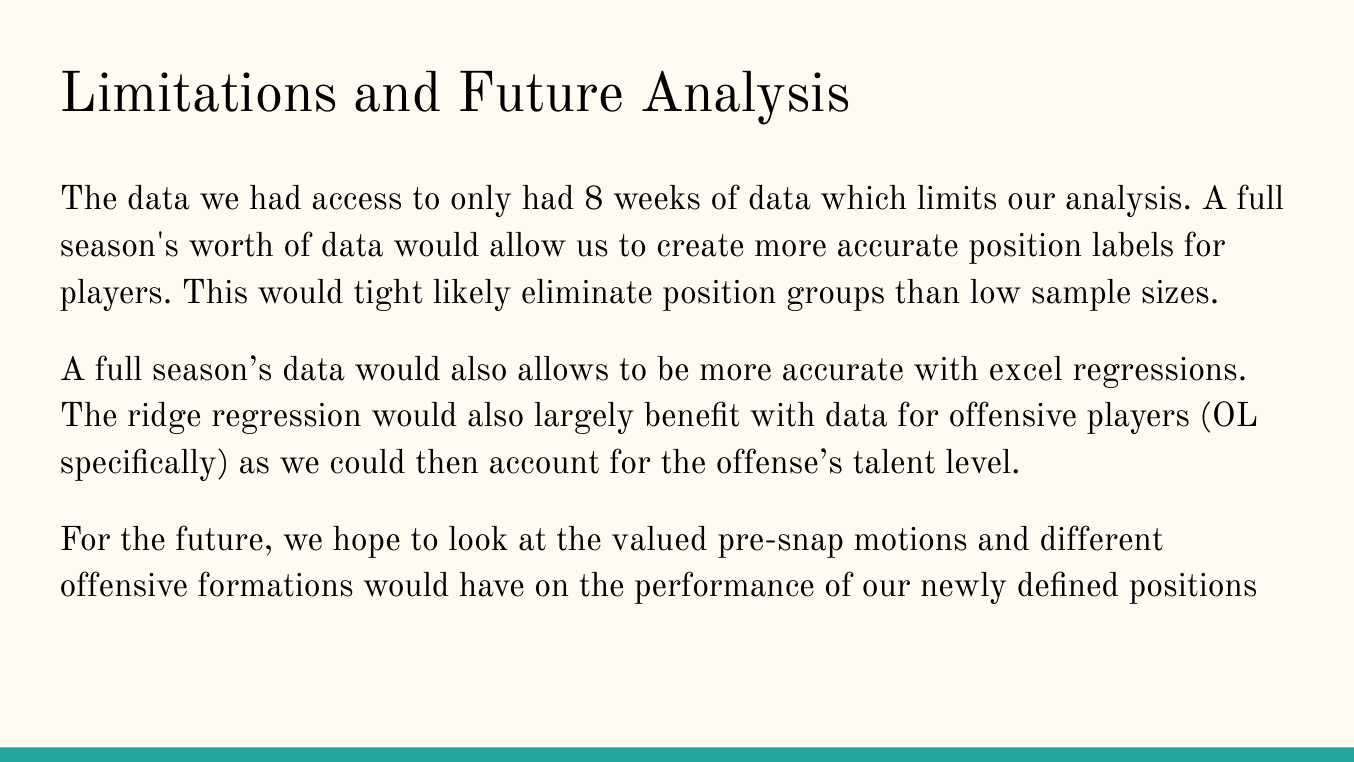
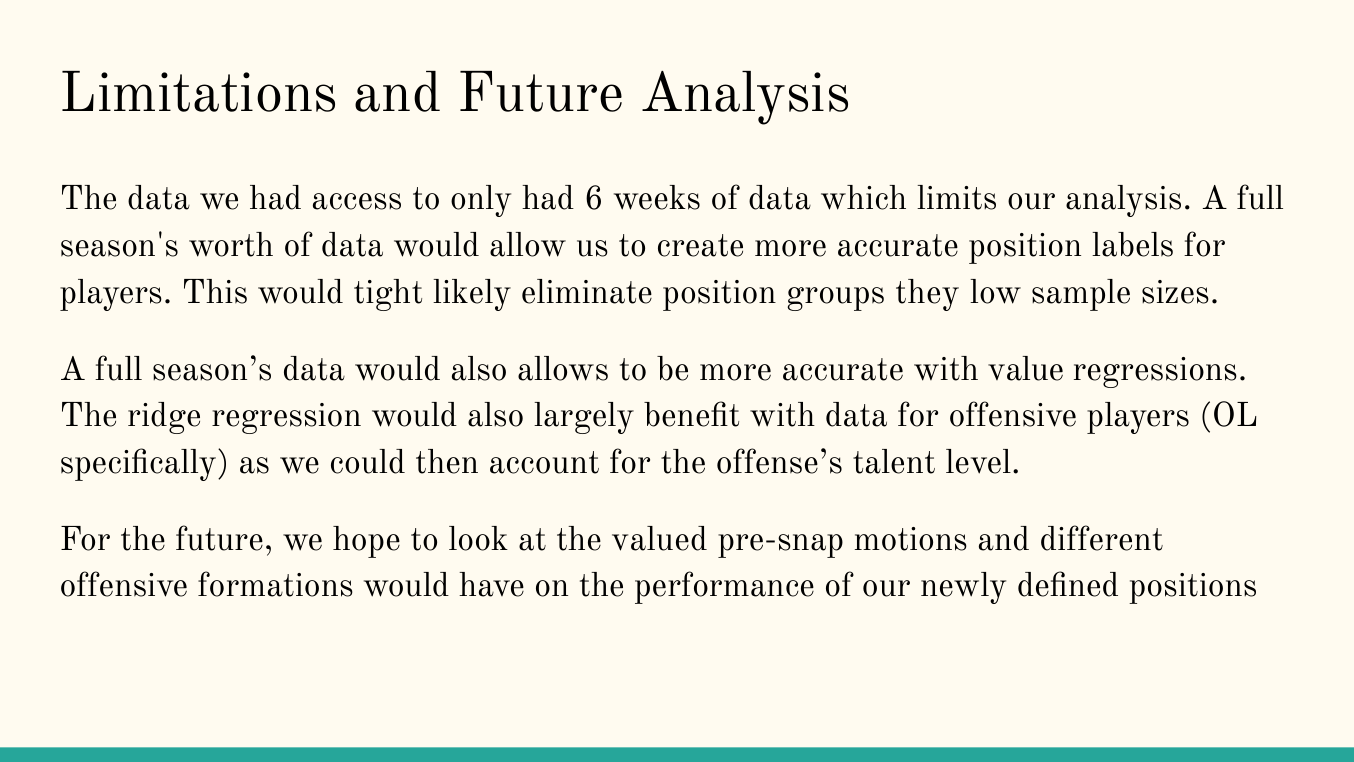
8: 8 -> 6 (594, 199)
than: than -> they (927, 292)
excel: excel -> value (1026, 369)
